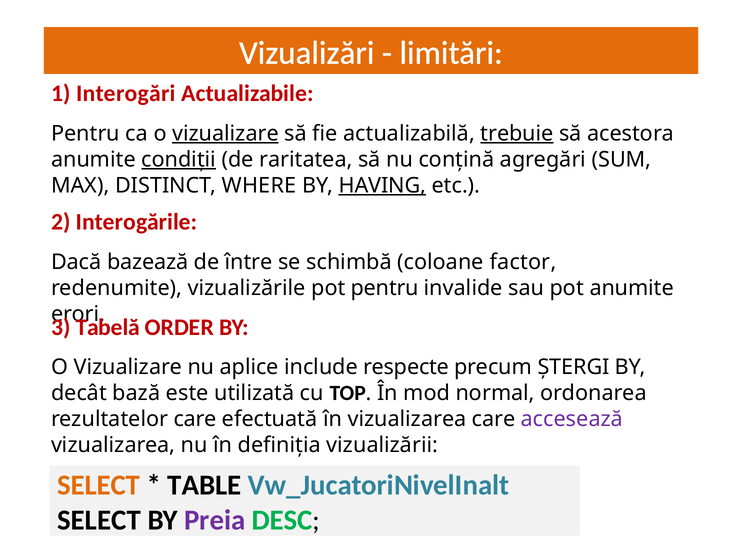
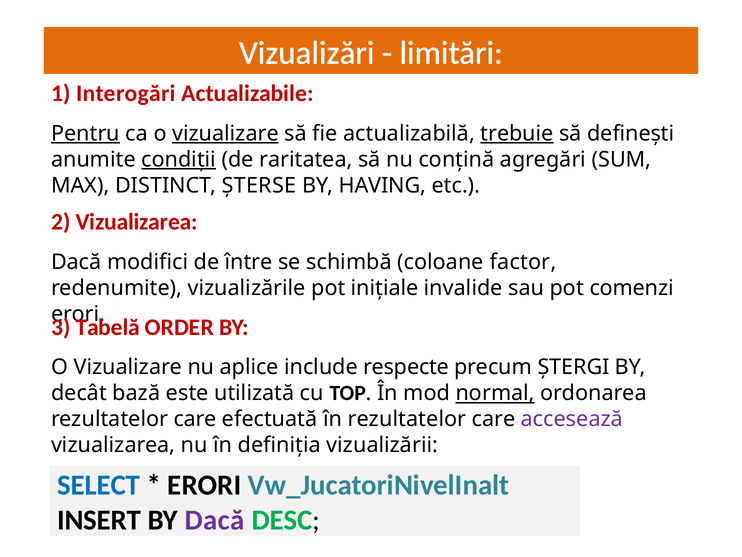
Pentru underline: none -> present (85, 133)
acestora: acestora -> definești (631, 133)
WHERE: WHERE -> ȘTERSE (259, 185)
HAVING underline: present -> none (382, 185)
2 Interogările: Interogările -> Vizualizarea (137, 222)
bazează: bazează -> modifici (148, 262)
pot pentru: pentru -> inițiale (385, 288)
pot anumite: anumite -> comenzi (632, 288)
normal underline: none -> present (495, 393)
în vizualizarea: vizualizarea -> rezultatelor (407, 419)
SELECT colour: orange -> blue (99, 485)
TABLE: TABLE -> ERORI (204, 485)
SELECT: SELECT -> INSERT (99, 520)
BY Preia: Preia -> Dacă (215, 520)
